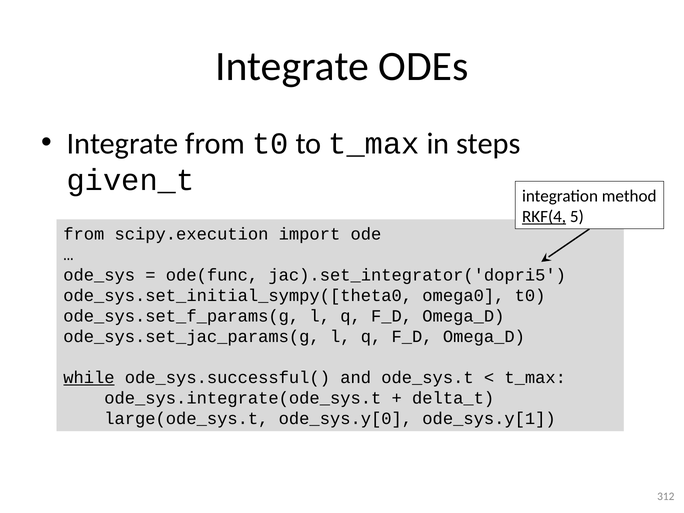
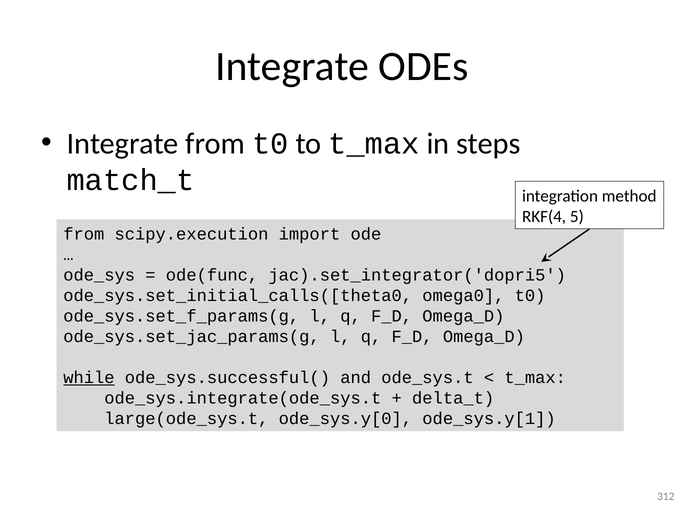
given_t: given_t -> match_t (131, 180)
RKF(4 underline: present -> none (544, 217)
ode_sys.set_initial_sympy([theta0: ode_sys.set_initial_sympy([theta0 -> ode_sys.set_initial_calls([theta0 (238, 296)
